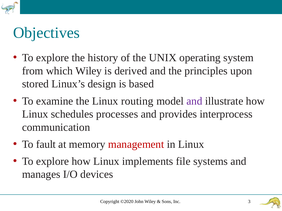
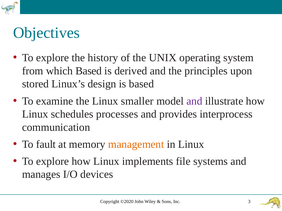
which Wiley: Wiley -> Based (89, 71)
routing: routing -> smaller (137, 101)
management colour: red -> orange (136, 145)
